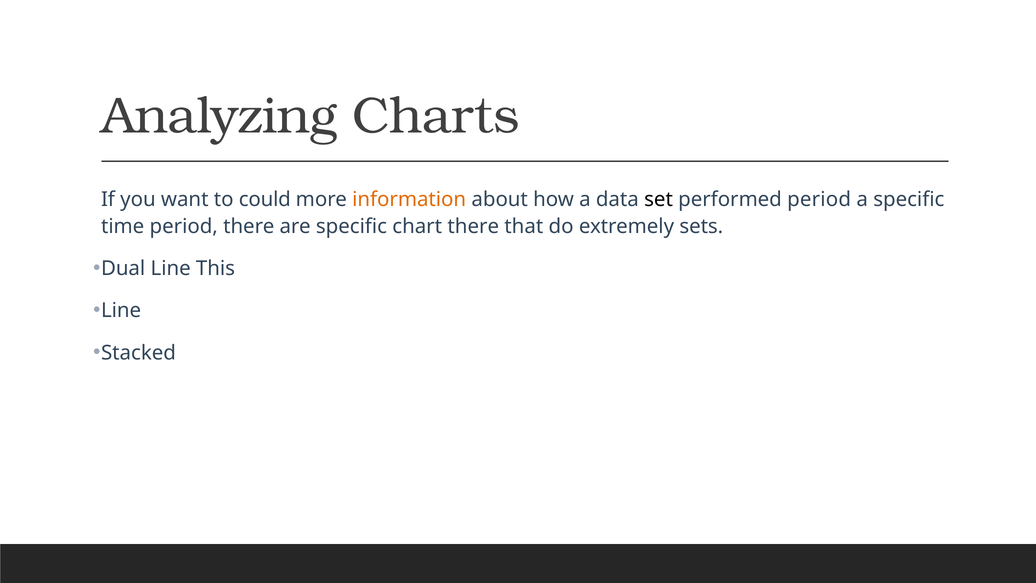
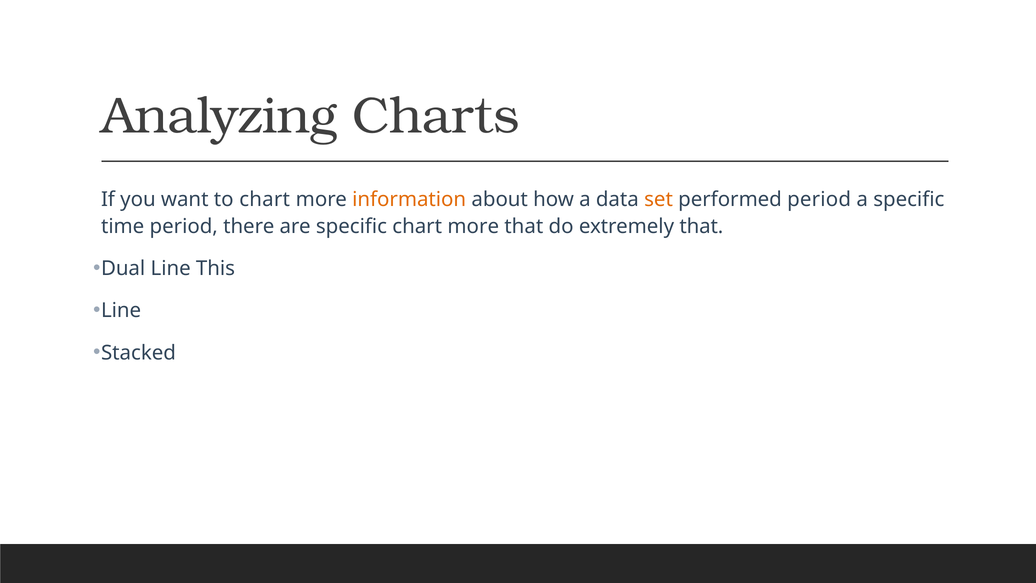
to could: could -> chart (265, 199)
set colour: black -> orange (659, 199)
specific chart there: there -> more (473, 226)
extremely sets: sets -> that (701, 226)
